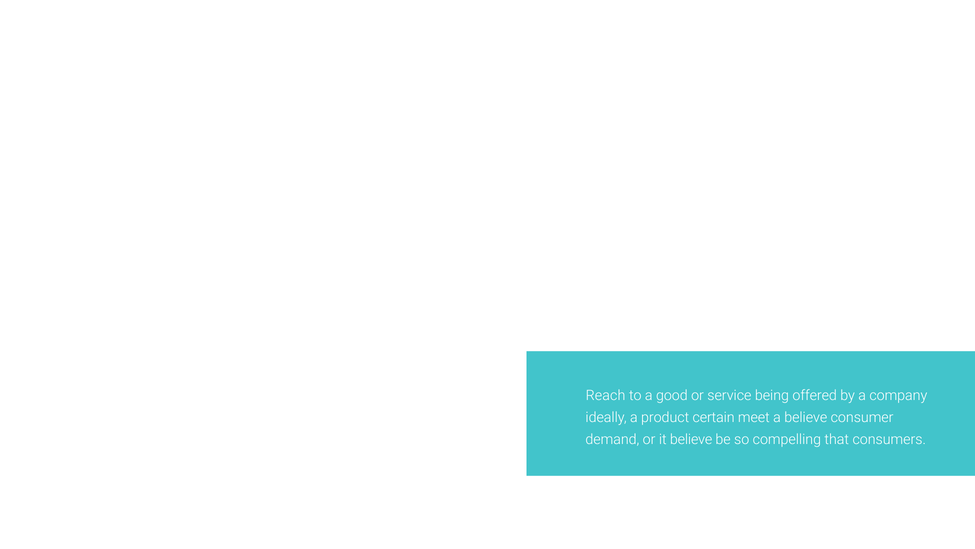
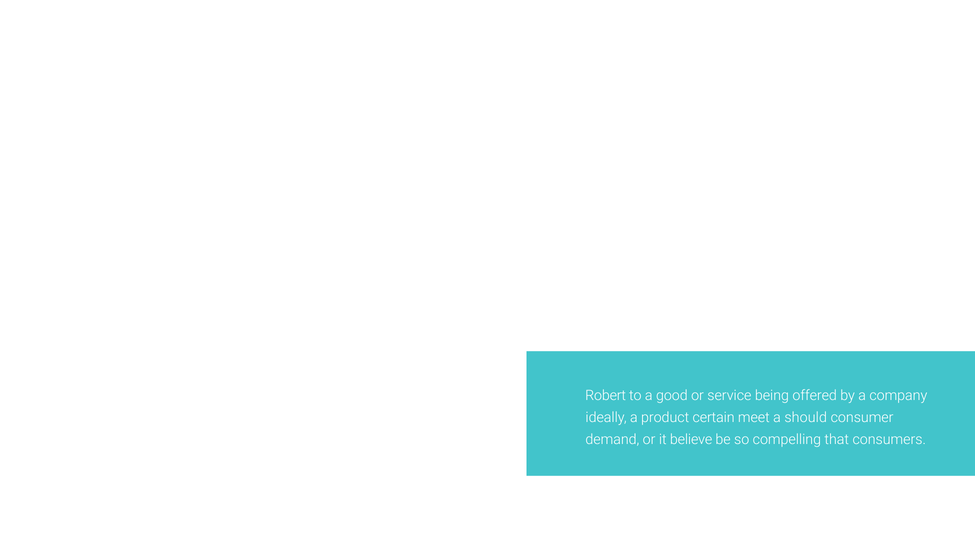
Reach: Reach -> Robert (606, 395)
a believe: believe -> should (806, 417)
